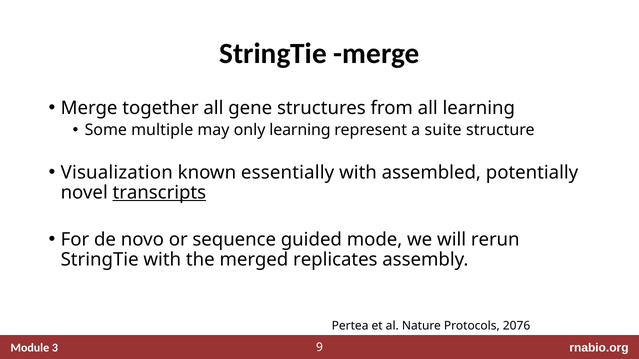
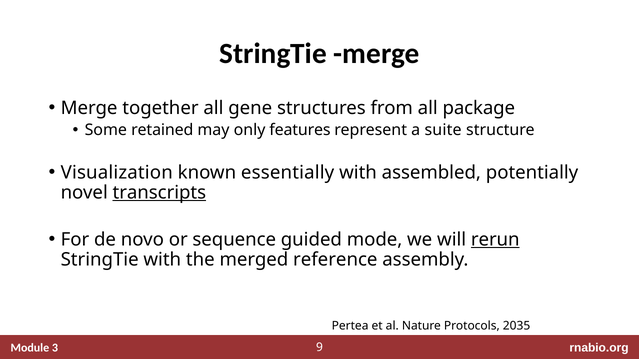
all learning: learning -> package (479, 108)
multiple: multiple -> retained (162, 130)
only learning: learning -> features (300, 130)
rerun underline: none -> present (495, 240)
replicates: replicates -> reference (335, 260)
2076: 2076 -> 2035 (517, 326)
